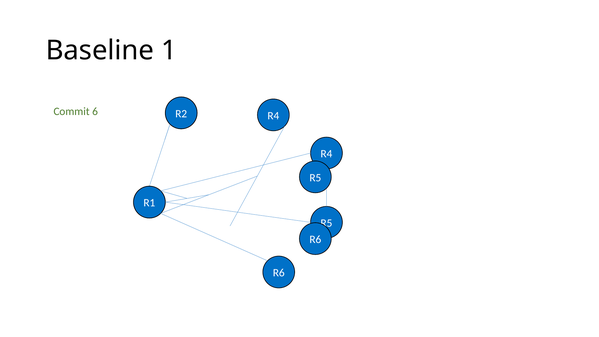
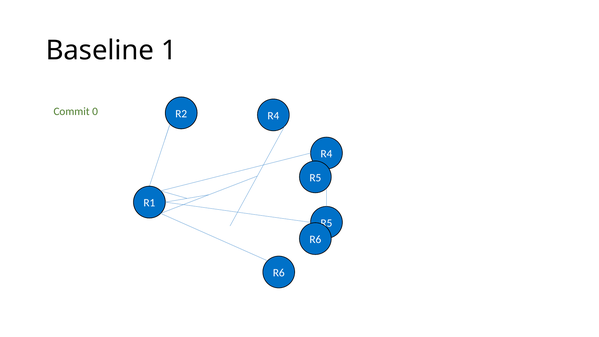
6: 6 -> 0 (95, 112)
